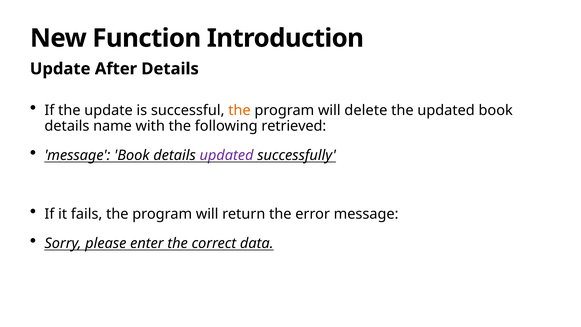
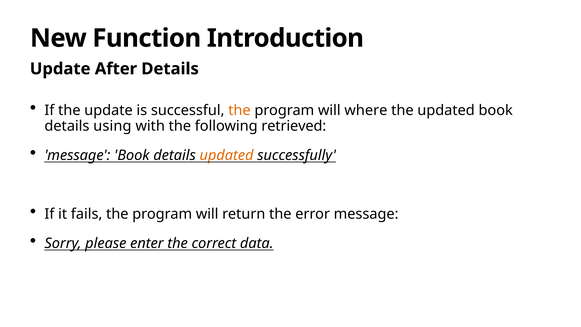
delete: delete -> where (366, 110)
name: name -> using (112, 126)
updated colour: purple -> orange (227, 155)
